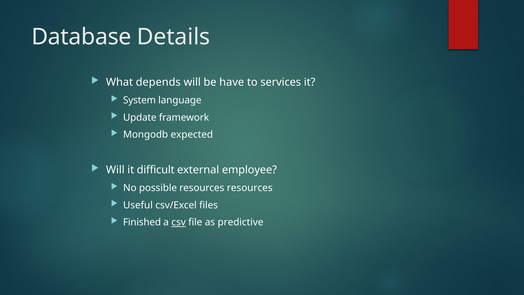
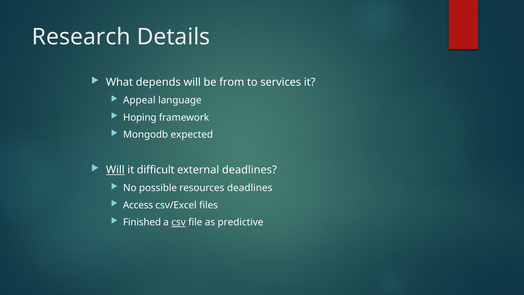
Database: Database -> Research (81, 37)
have: have -> from (232, 82)
System: System -> Appeal (139, 100)
Update: Update -> Hoping (140, 117)
Will underline: none -> present (115, 170)
external employee: employee -> deadlines (249, 170)
resources resources: resources -> deadlines (250, 188)
Useful: Useful -> Access (138, 205)
